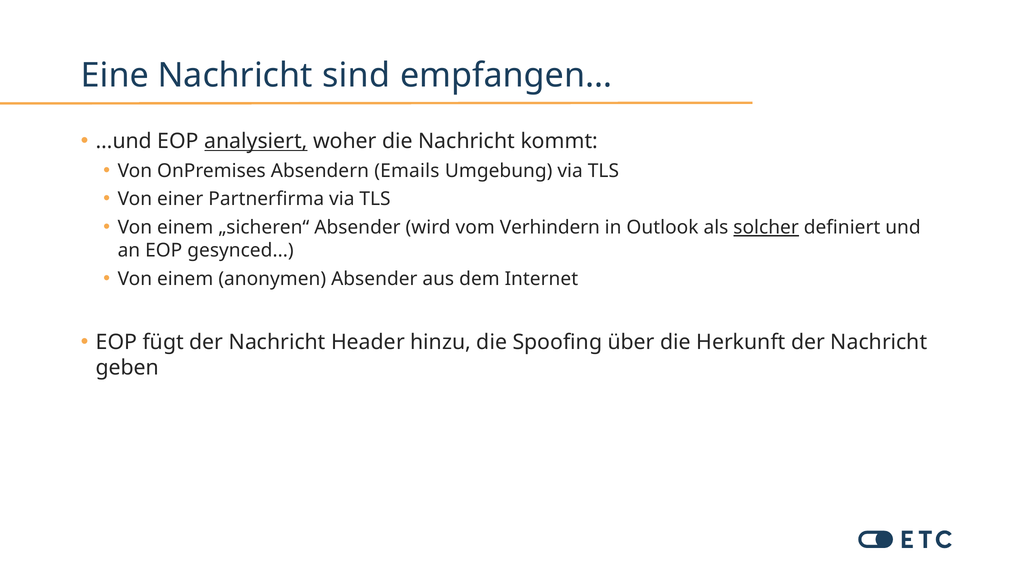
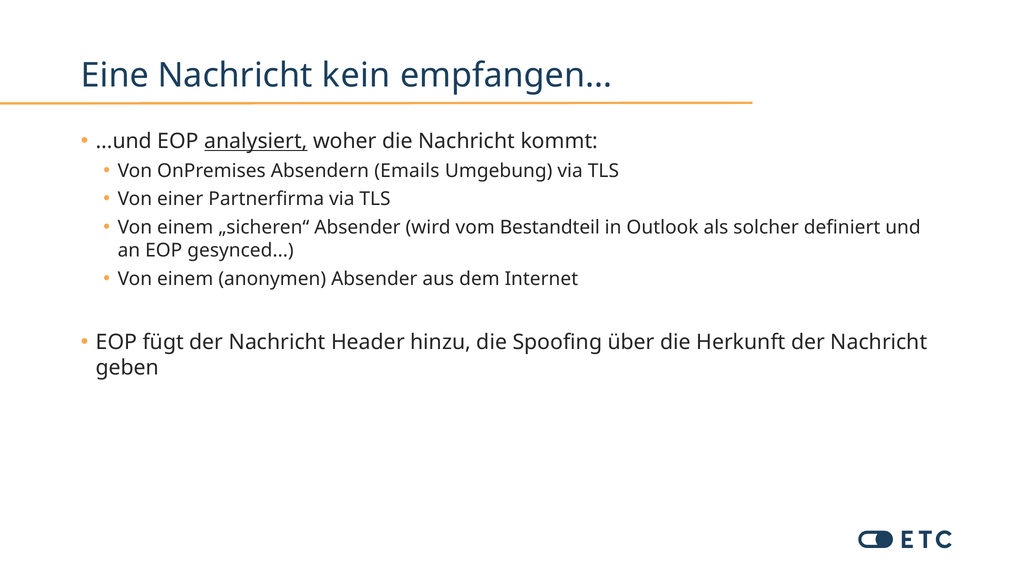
sind: sind -> kein (356, 75)
Verhindern: Verhindern -> Bestandteil (550, 227)
solcher underline: present -> none (766, 227)
